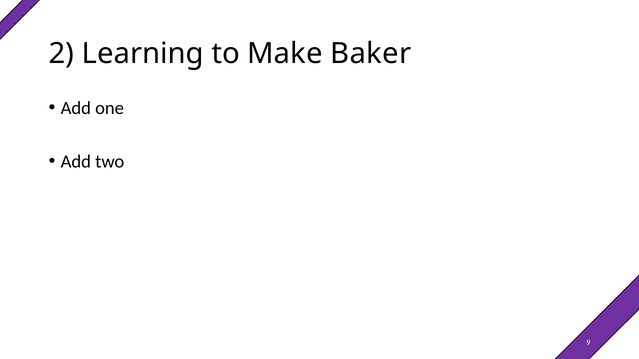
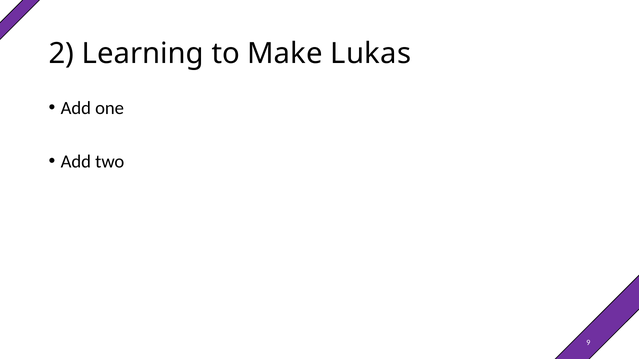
Baker: Baker -> Lukas (371, 54)
